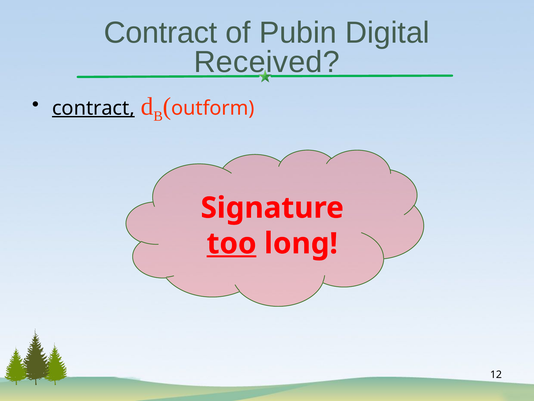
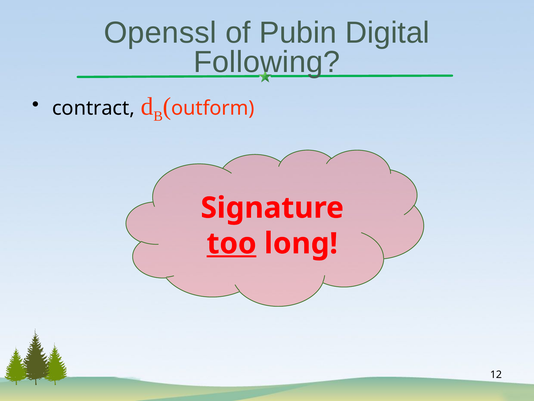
Contract: Contract -> Openssl (160, 33)
Received: Received -> Following (267, 62)
contract underline: present -> none (93, 108)
